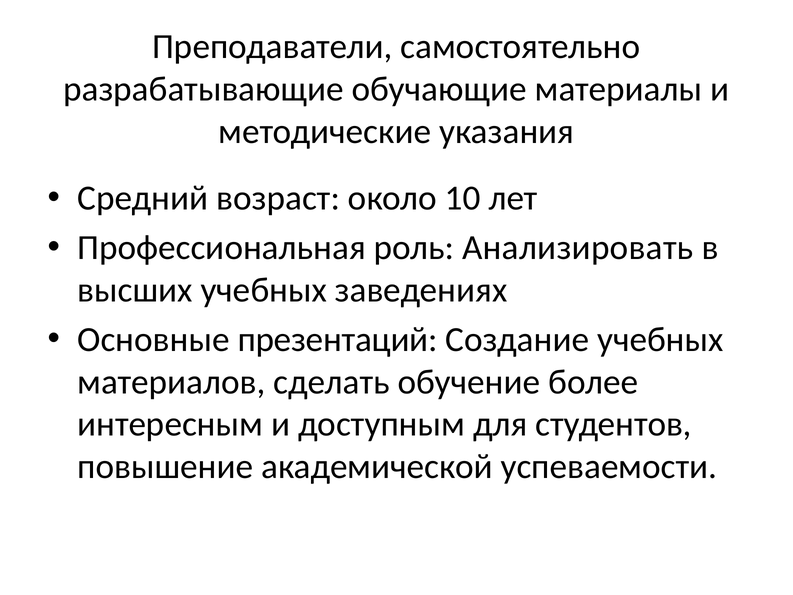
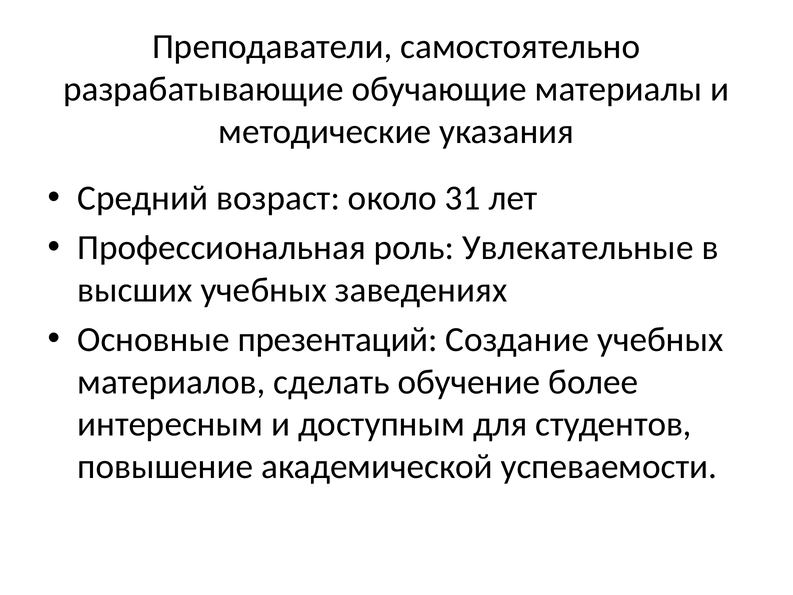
10: 10 -> 31 (463, 198)
Анализировать: Анализировать -> Увлекательные (578, 248)
